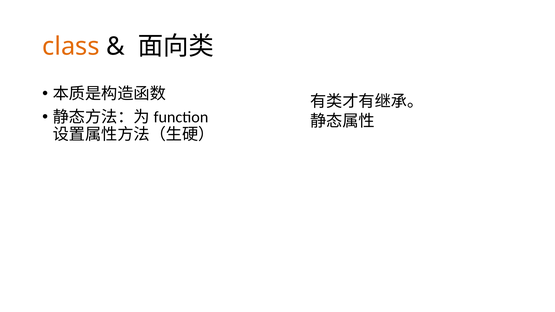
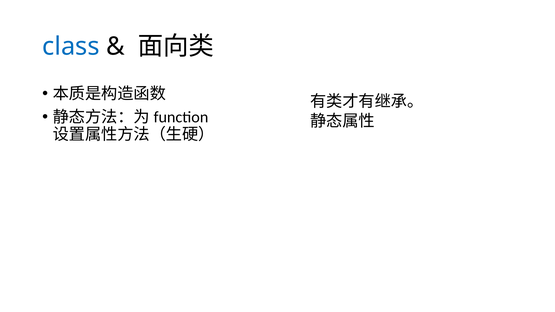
class colour: orange -> blue (71, 47)
